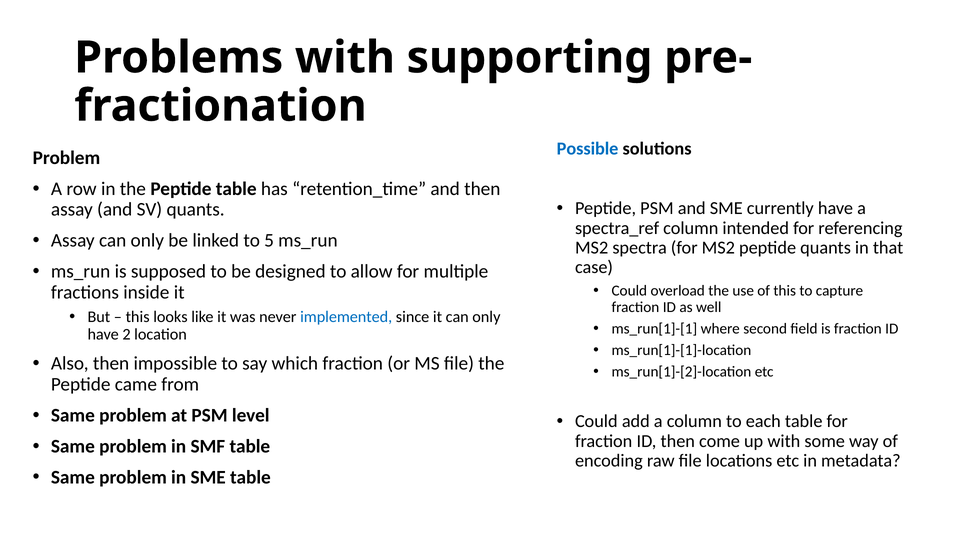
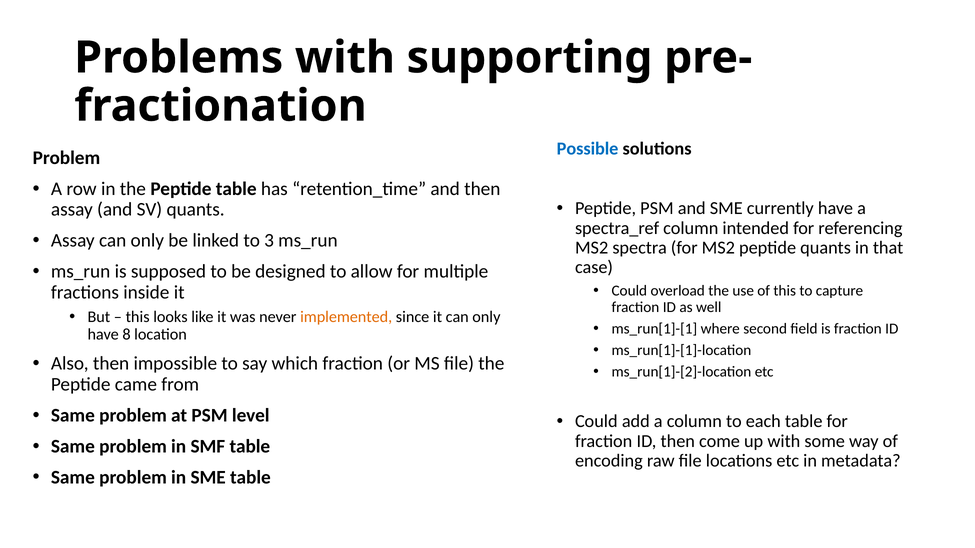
5: 5 -> 3 (269, 241)
implemented colour: blue -> orange (346, 317)
2: 2 -> 8 (126, 334)
